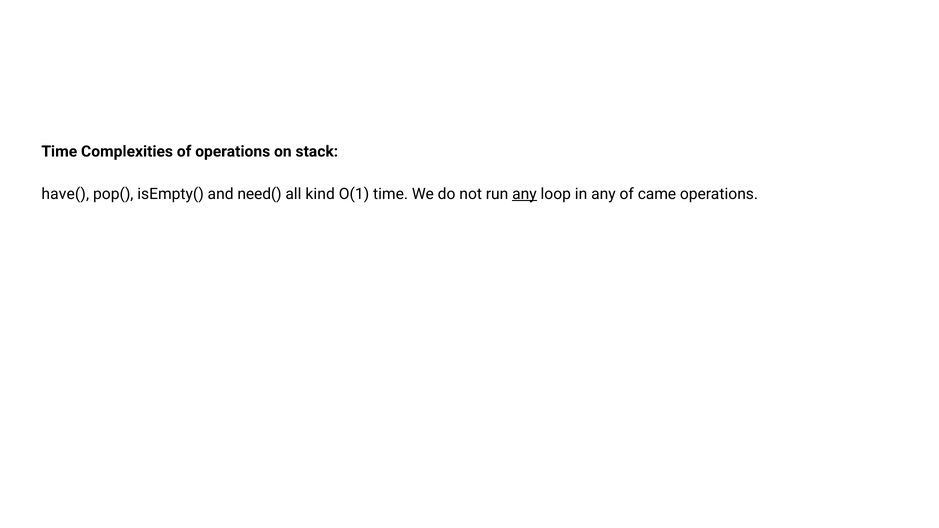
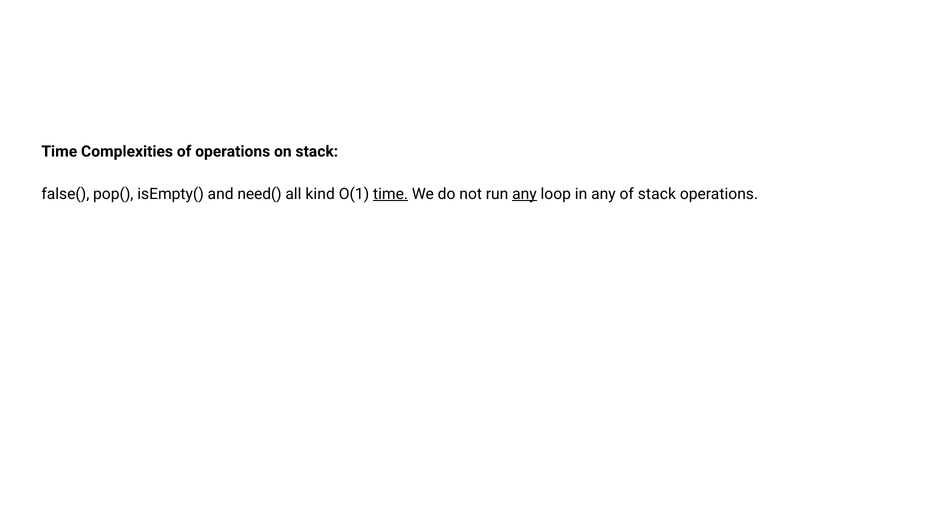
have(: have( -> false( (65, 194)
time underline: none -> present (391, 194)
of came: came -> stack (657, 194)
